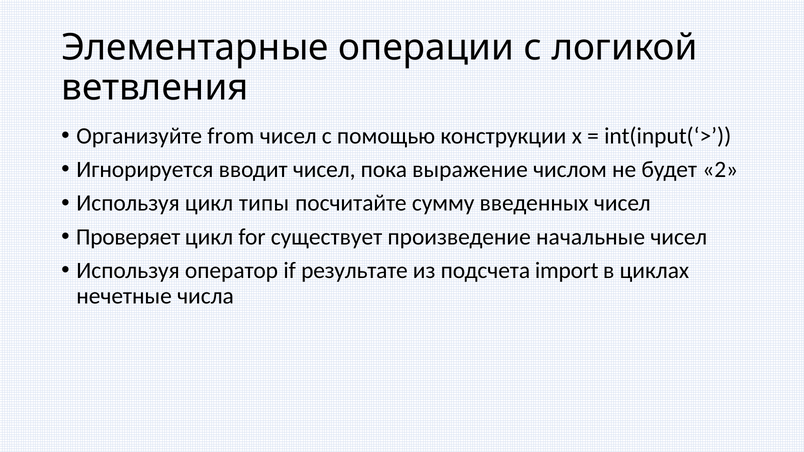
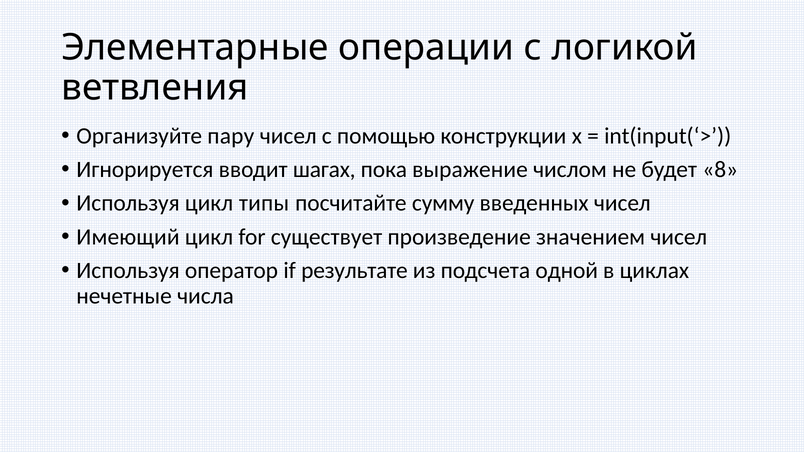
from: from -> пару (231, 136)
вводит чисел: чисел -> шагах (324, 170)
2: 2 -> 8 (720, 170)
Проверяет: Проверяет -> Имеющий (128, 237)
начальные: начальные -> значением (591, 237)
import: import -> одной (567, 271)
